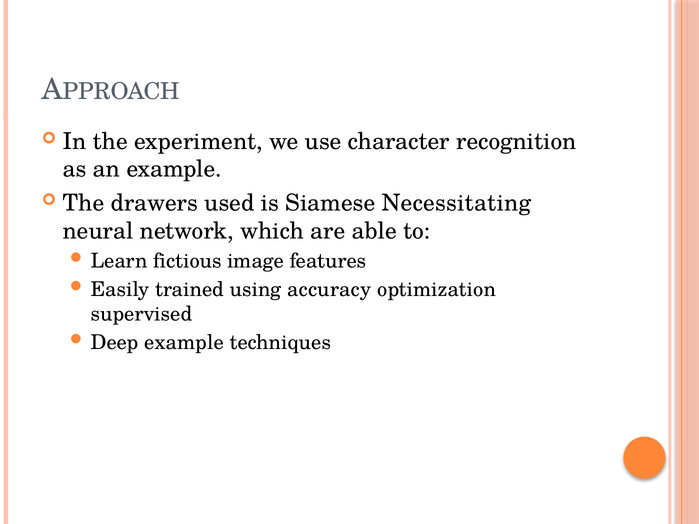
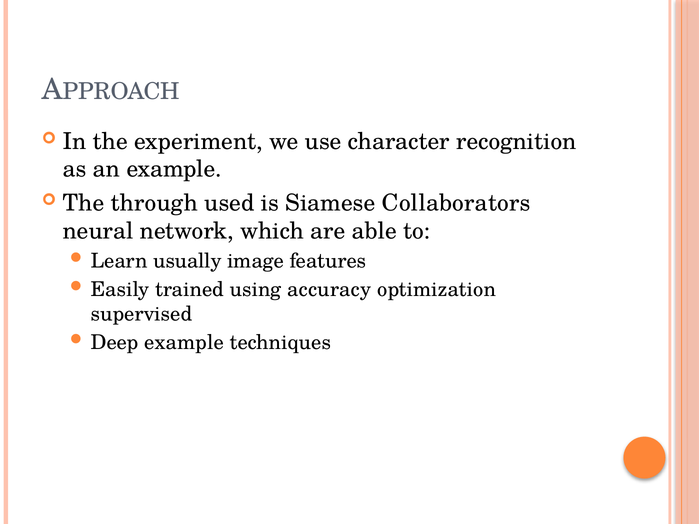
drawers: drawers -> through (154, 203)
Necessitating: Necessitating -> Collaborators (456, 203)
fictious: fictious -> usually (187, 261)
